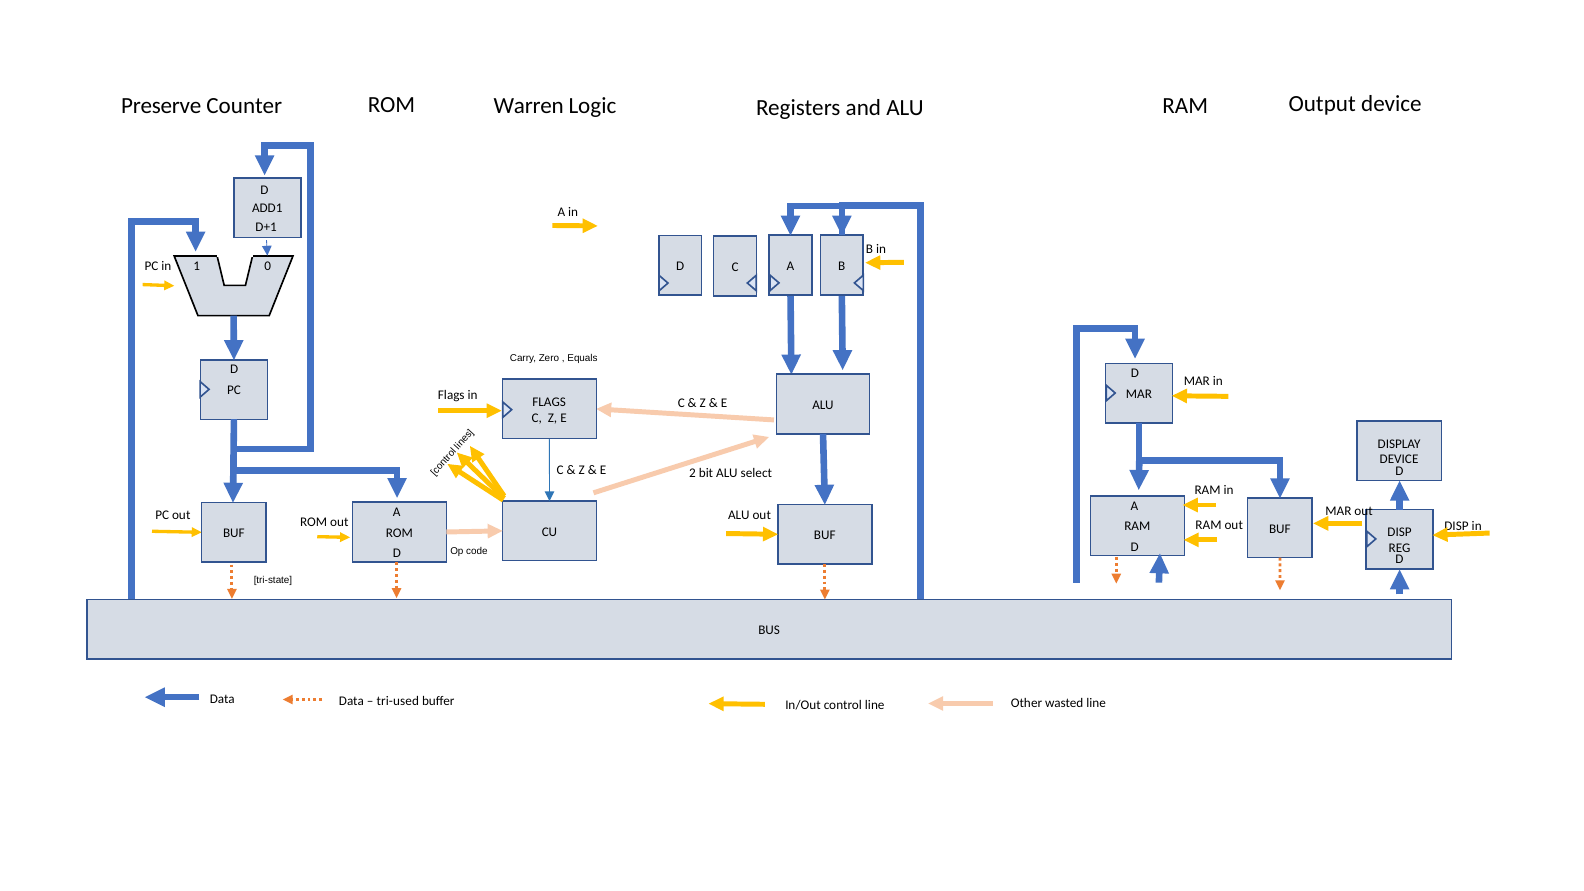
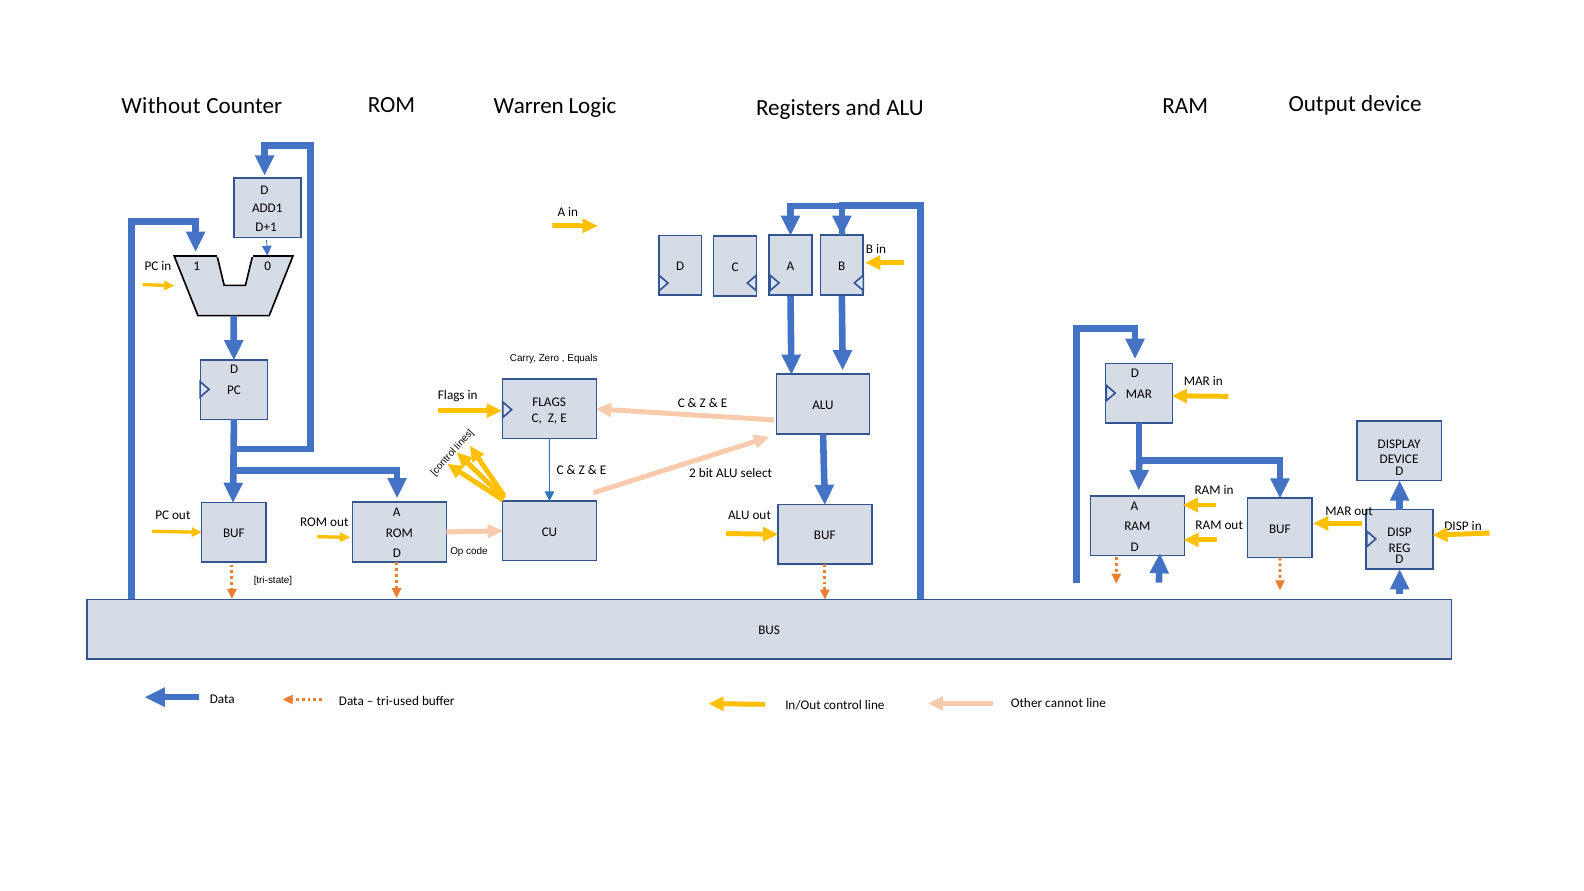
Preserve: Preserve -> Without (161, 106)
wasted: wasted -> cannot (1064, 703)
